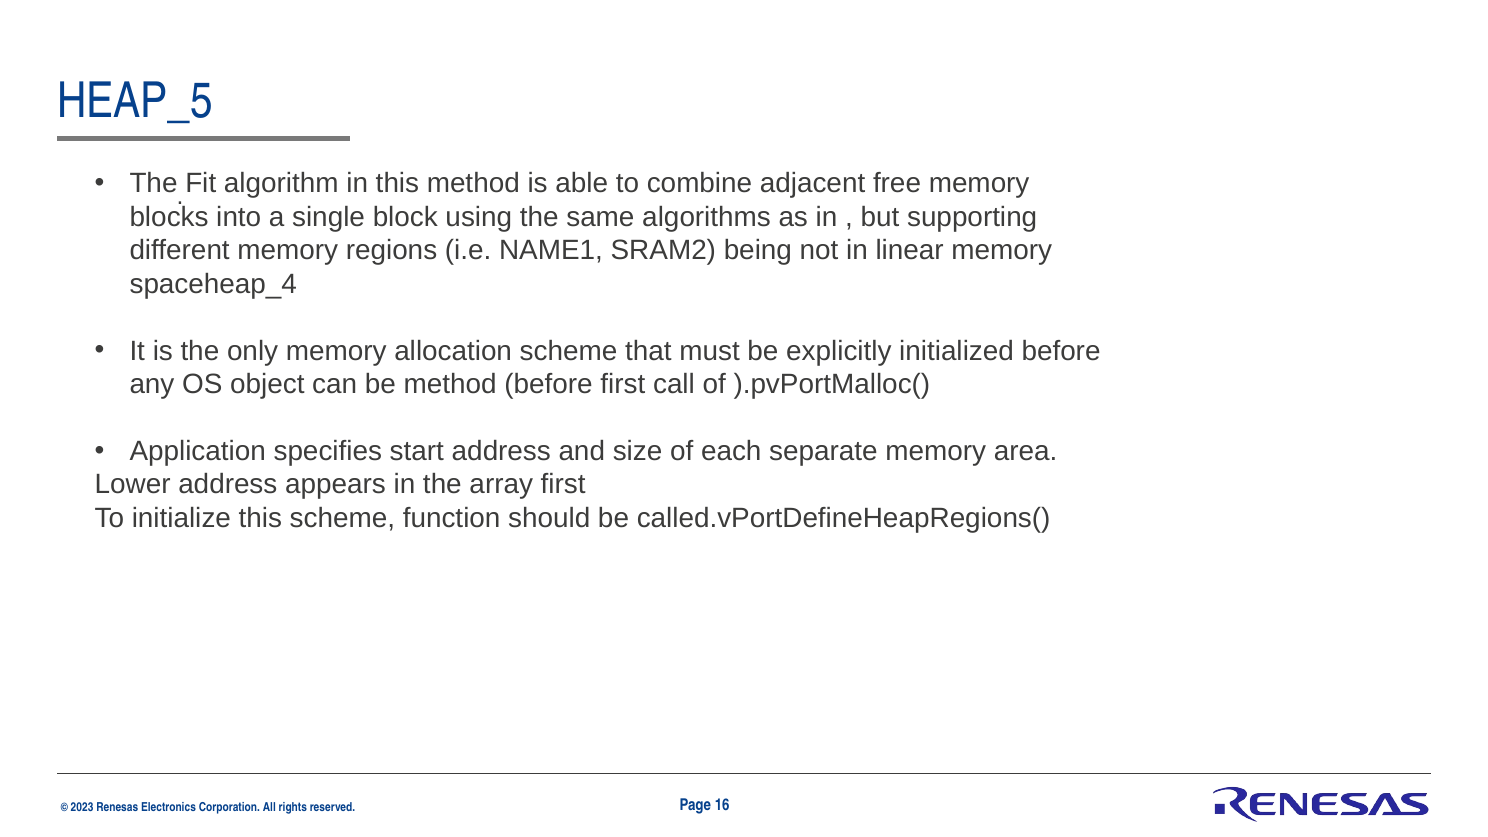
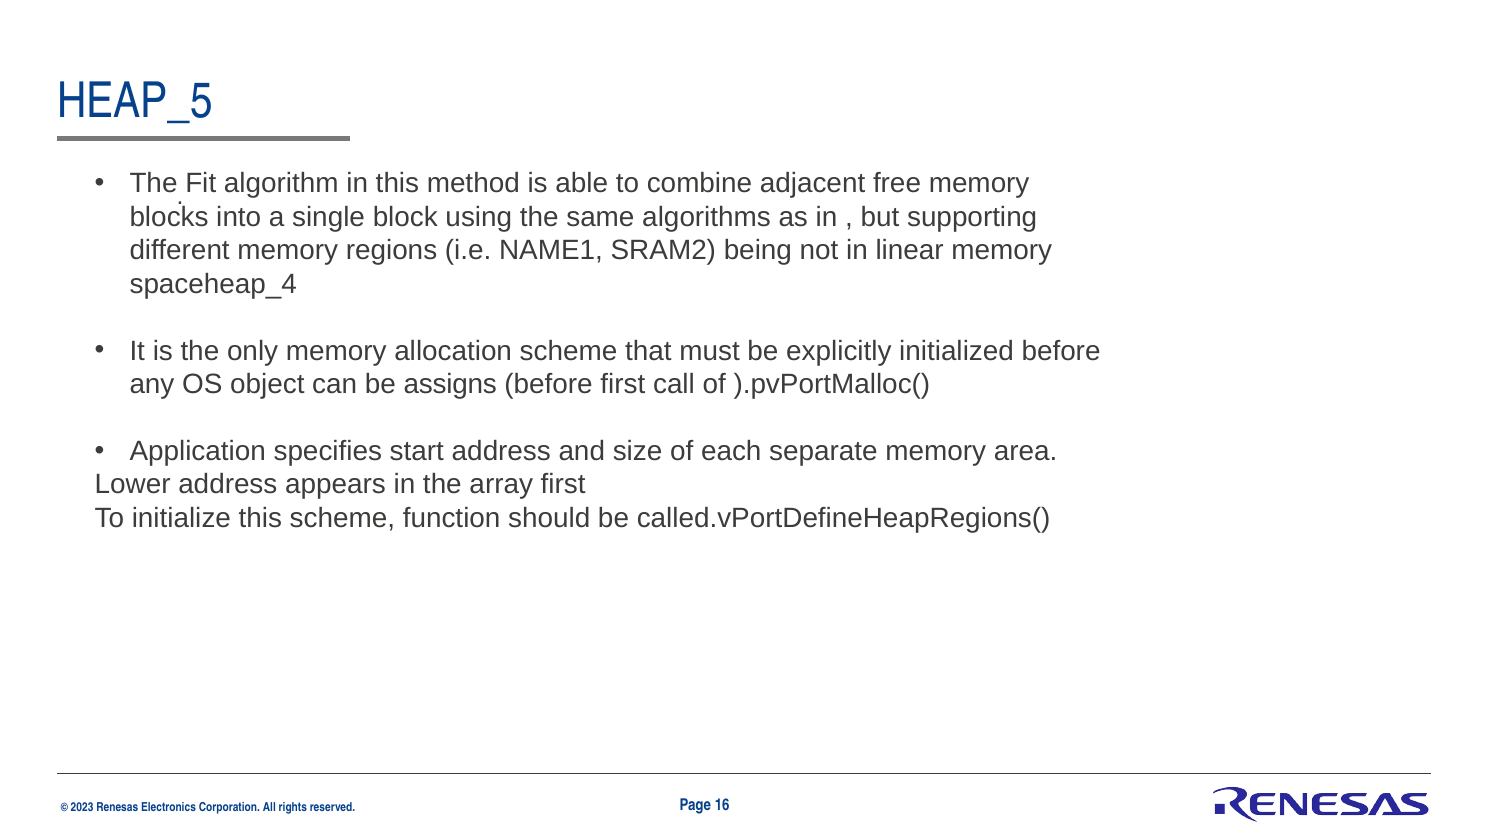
be method: method -> assigns (450, 384)
